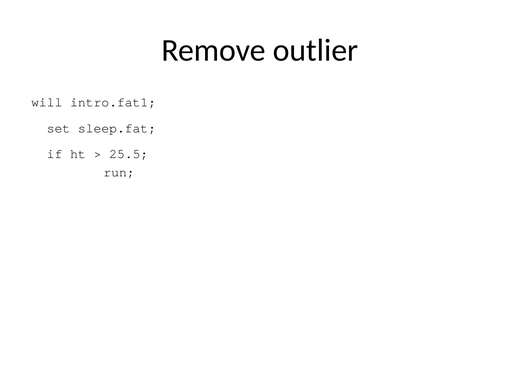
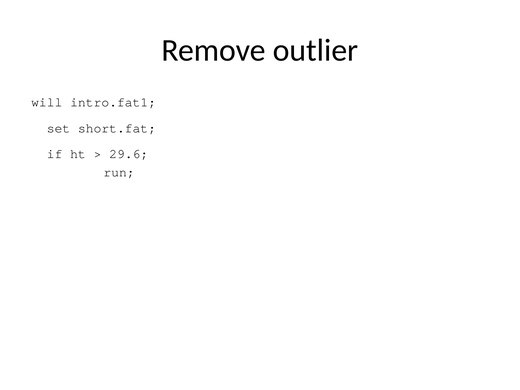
sleep.fat: sleep.fat -> short.fat (117, 128)
25.5: 25.5 -> 29.6 (129, 154)
